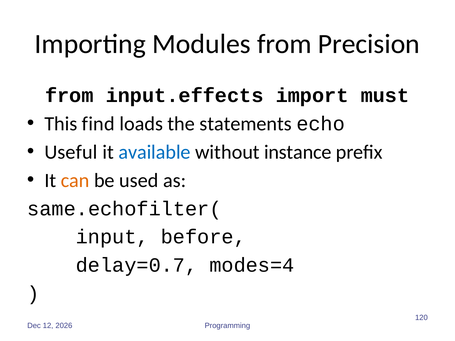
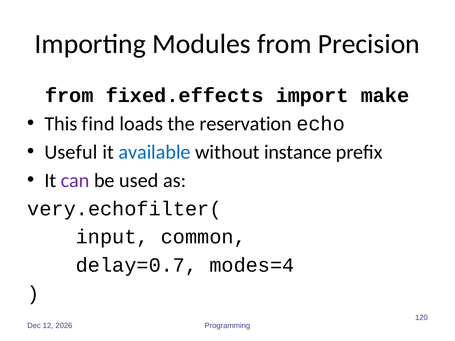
input.effects: input.effects -> fixed.effects (185, 95)
must: must -> make (385, 95)
statements: statements -> reservation (246, 124)
can colour: orange -> purple (75, 180)
same.echofilter(: same.echofilter( -> very.echofilter( (124, 209)
before: before -> common (203, 237)
